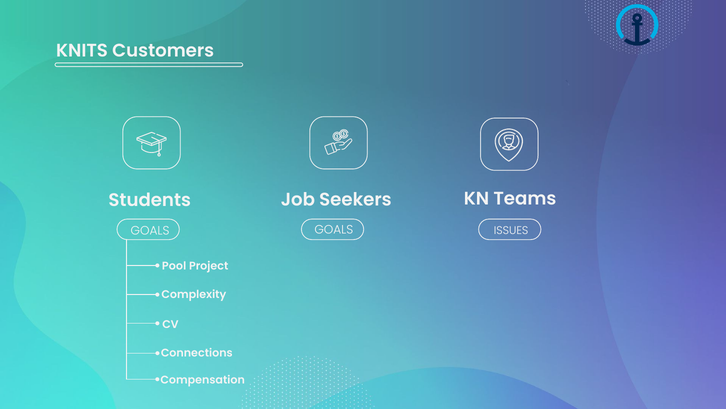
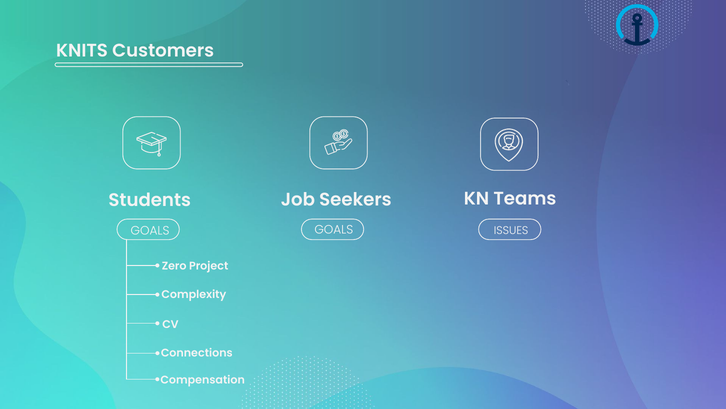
Pool: Pool -> Zero (174, 266)
